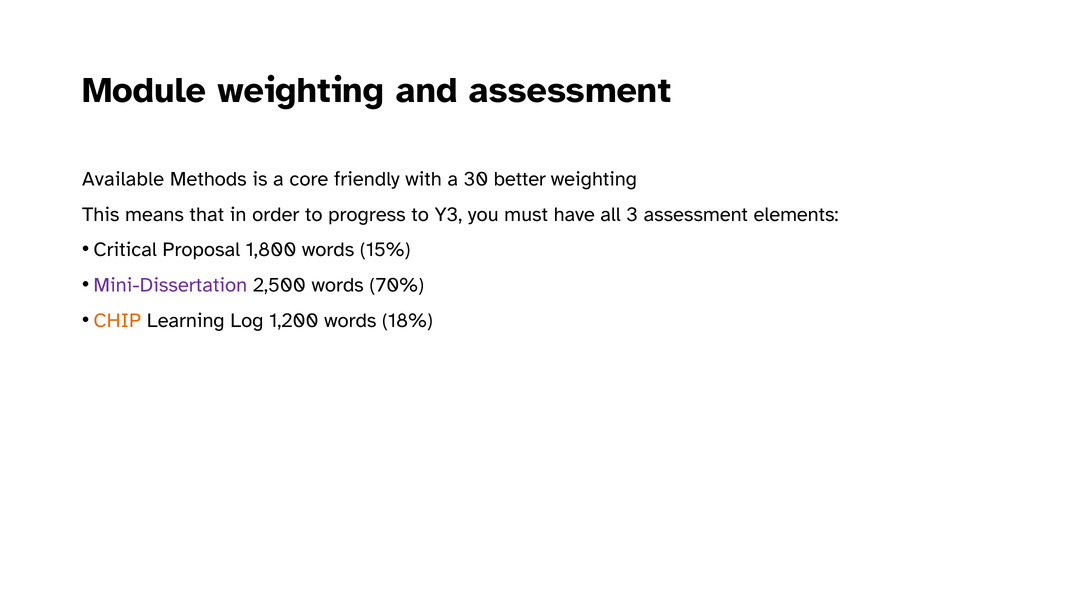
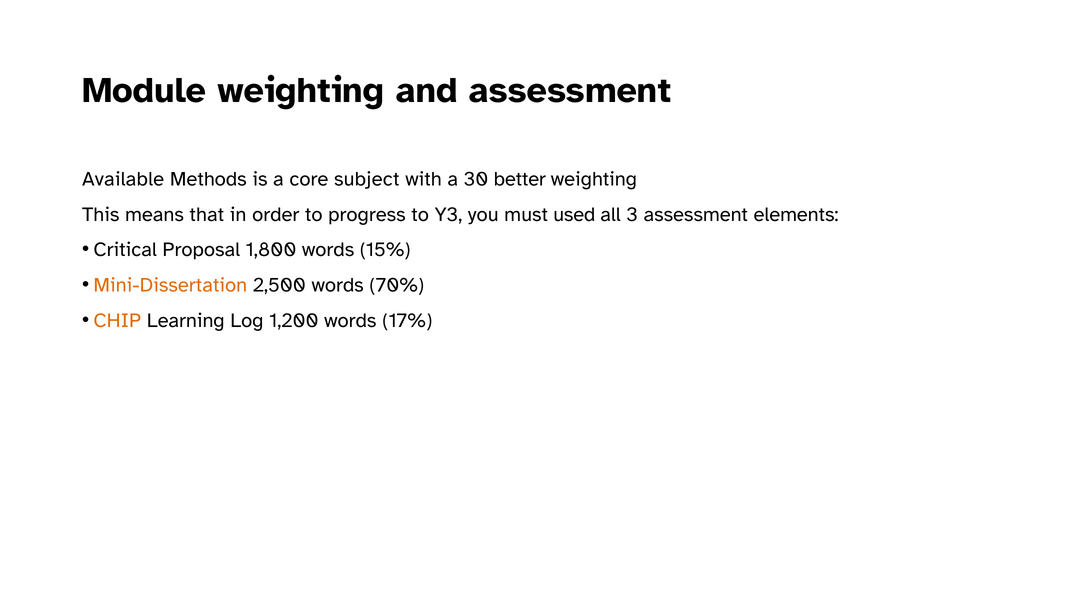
friendly: friendly -> subject (367, 179)
have: have -> used (574, 214)
Mini-Dissertation colour: purple -> orange (170, 285)
18%: 18% -> 17% (407, 321)
